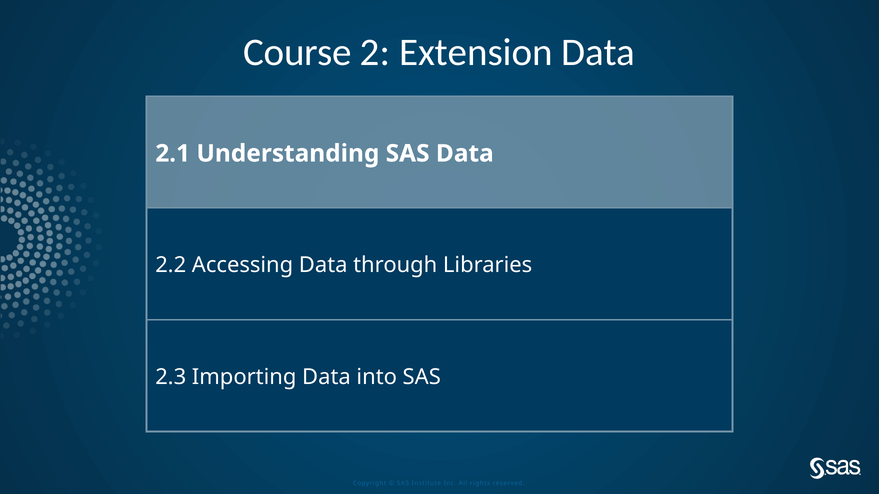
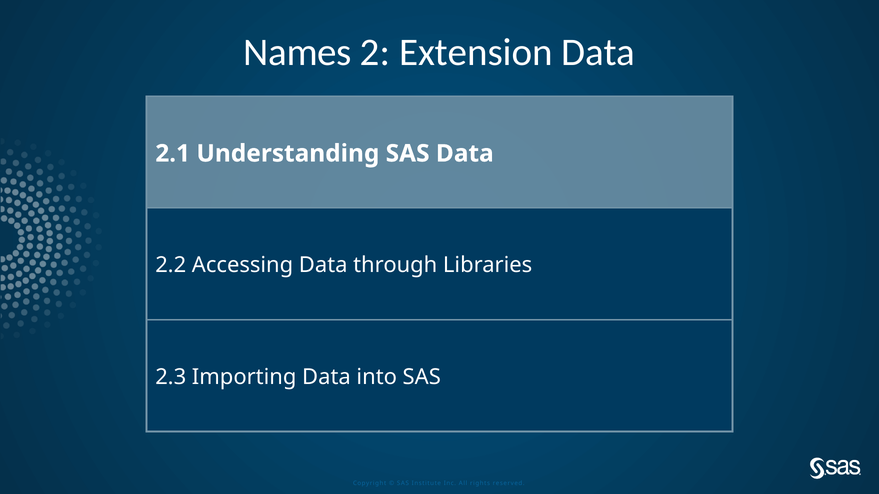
Course: Course -> Names (298, 52)
